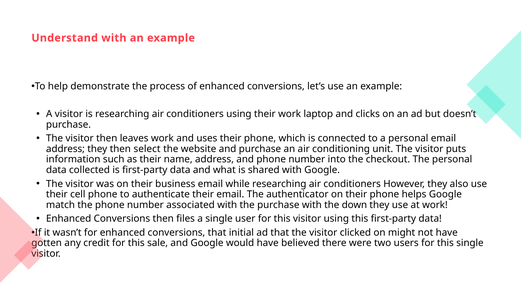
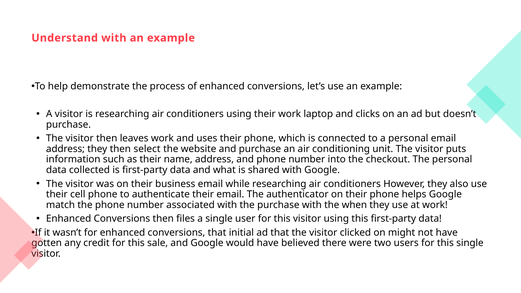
down: down -> when (354, 205)
